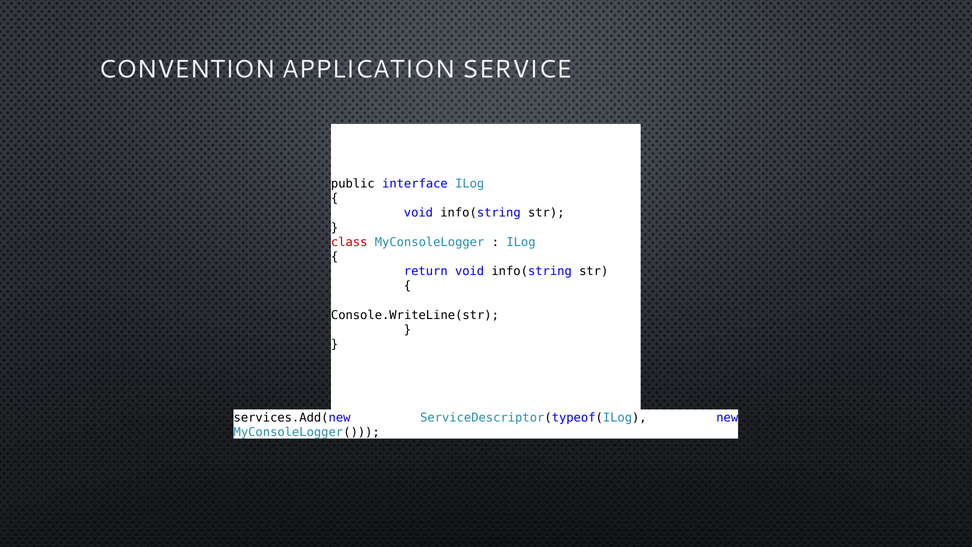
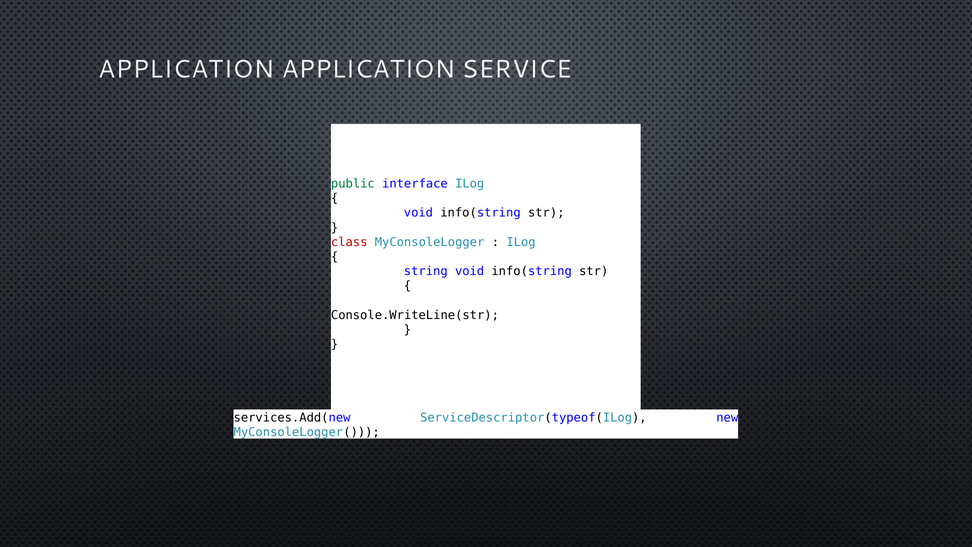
CONVENTION: CONVENTION -> APPLICATION (186, 69)
public colour: black -> green (353, 184)
return: return -> string (426, 271)
